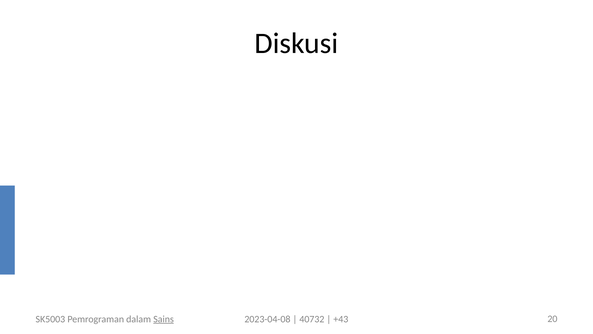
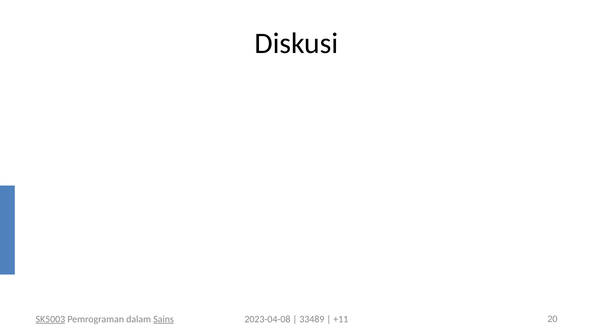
SK5003 underline: none -> present (50, 319)
40732: 40732 -> 33489 (312, 319)
+43: +43 -> +11 (341, 319)
